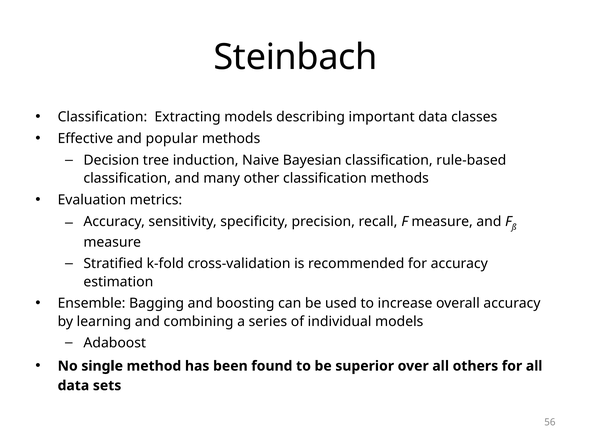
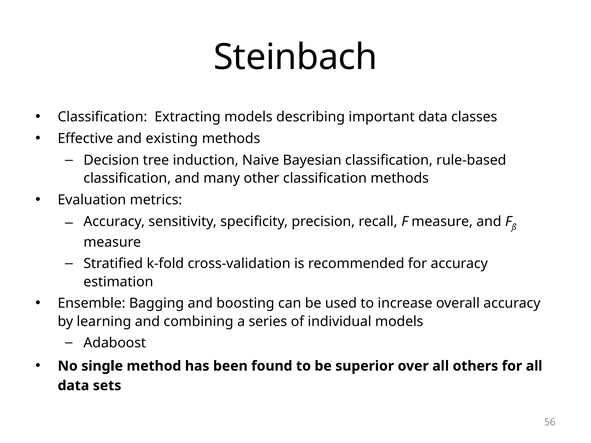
popular: popular -> existing (172, 139)
